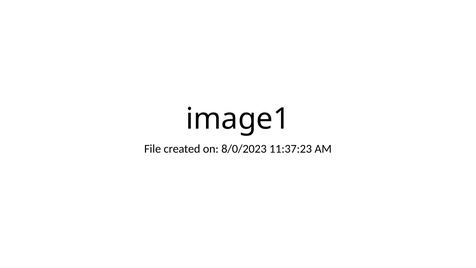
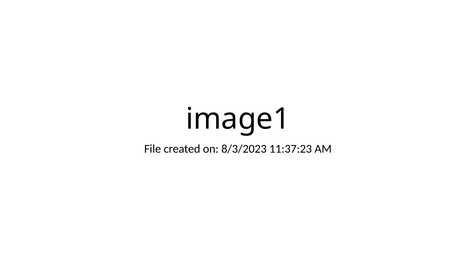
8/0/2023: 8/0/2023 -> 8/3/2023 (244, 149)
